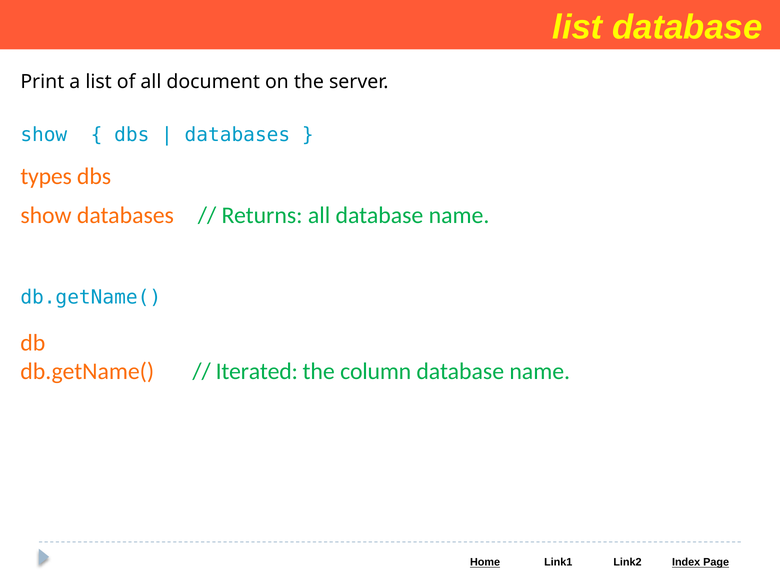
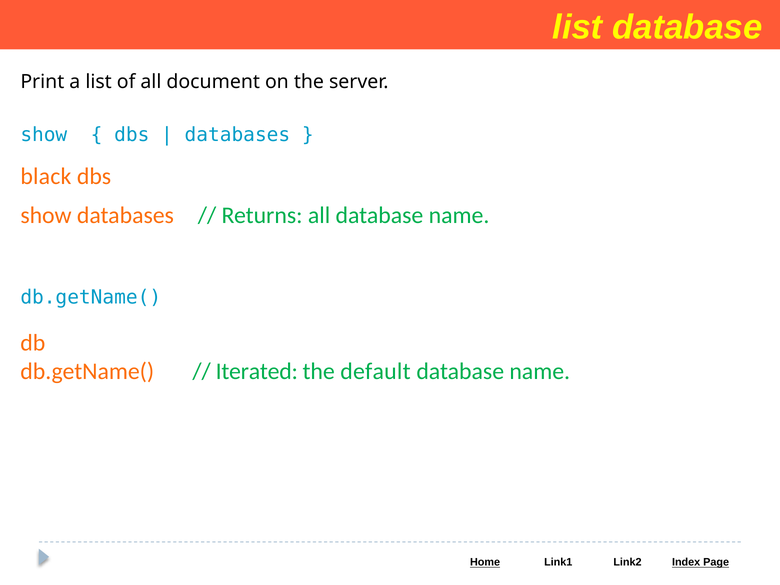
types: types -> black (46, 176)
column: column -> default (375, 371)
